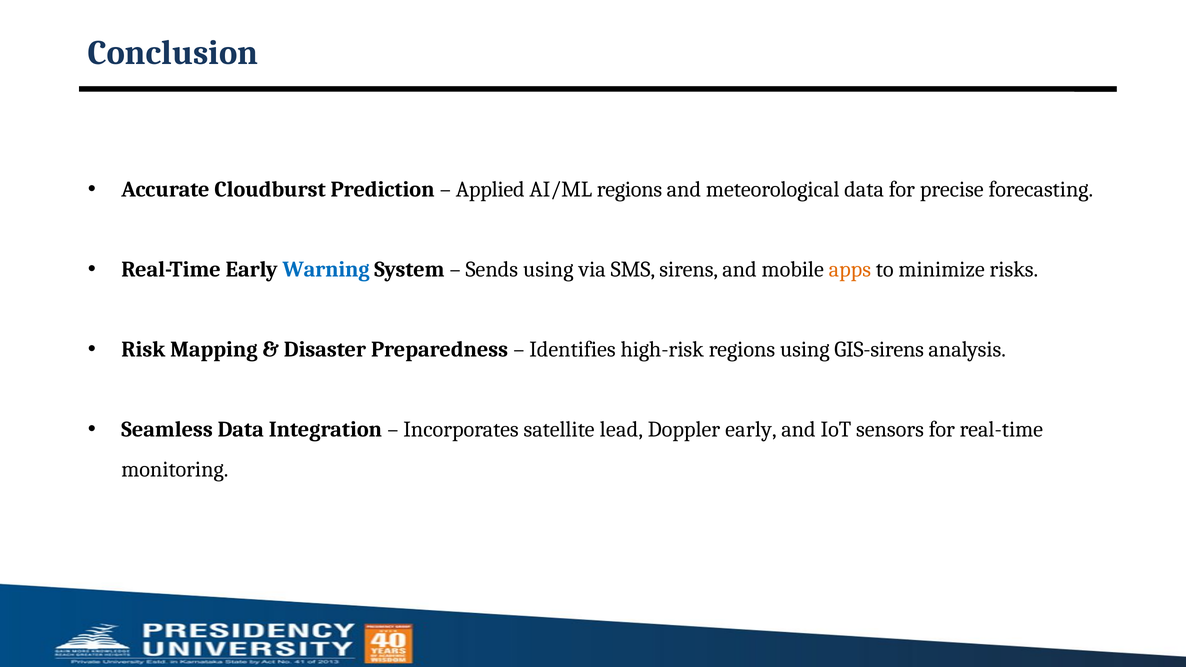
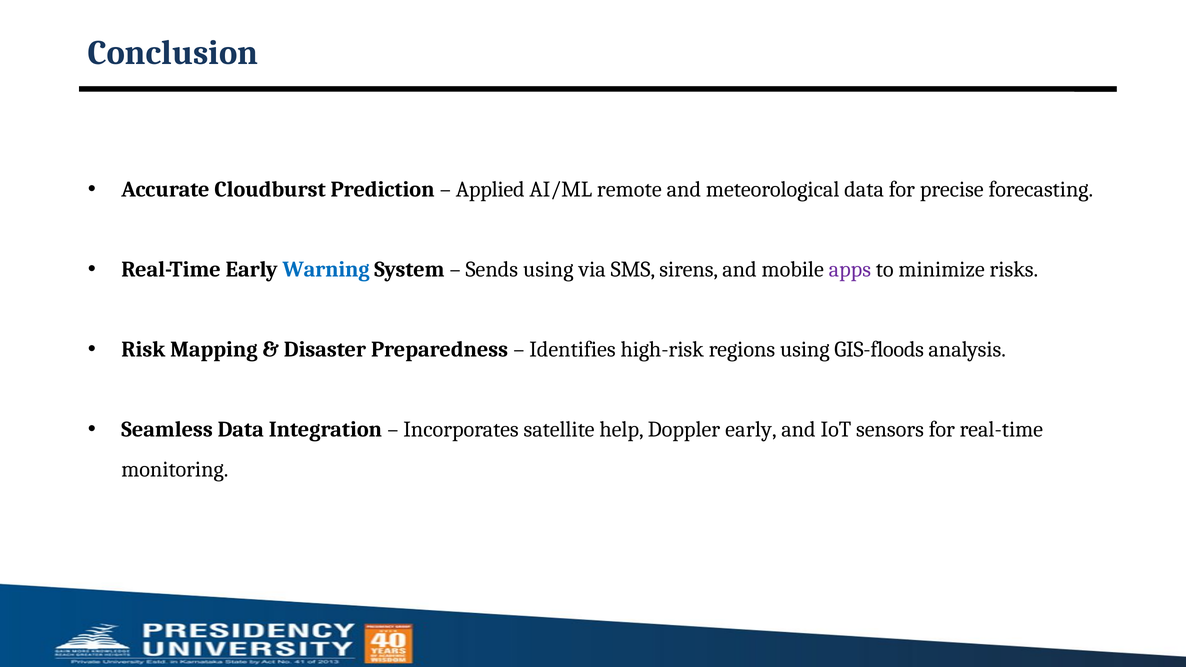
AI/ML regions: regions -> remote (629, 189)
apps colour: orange -> purple (850, 269)
GIS-sirens: GIS-sirens -> GIS-floods (879, 350)
lead: lead -> help (621, 430)
